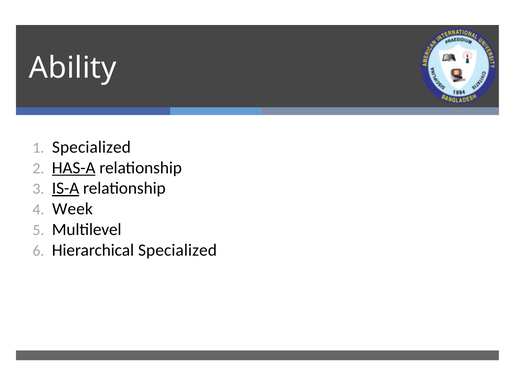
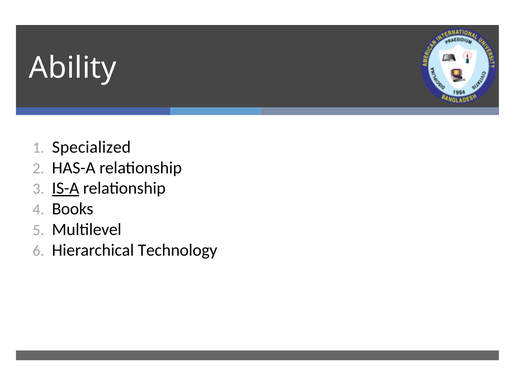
HAS-A underline: present -> none (74, 168)
Week: Week -> Books (73, 209)
Hierarchical Specialized: Specialized -> Technology (178, 250)
